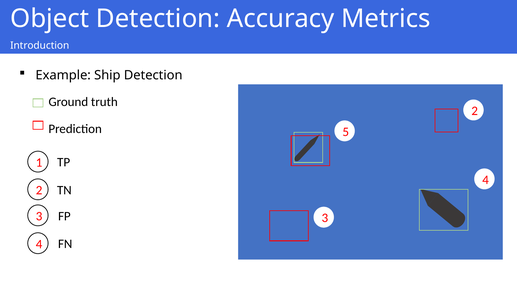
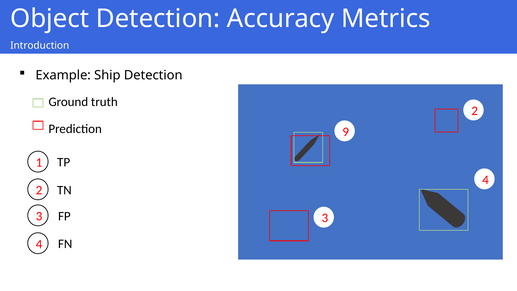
5: 5 -> 9 (346, 132)
